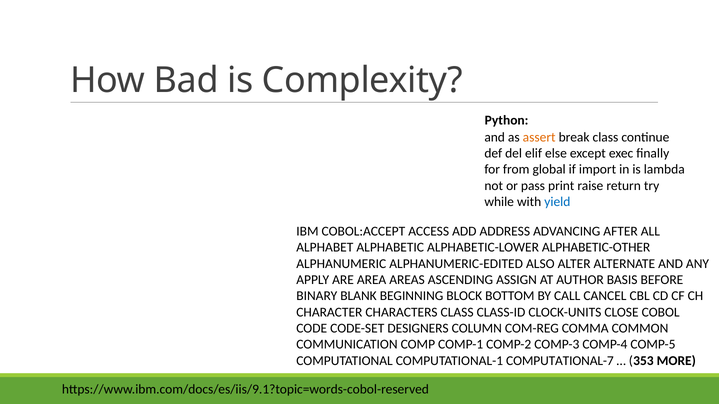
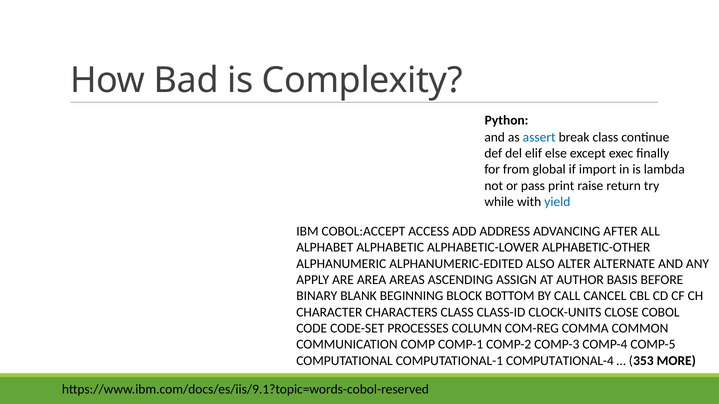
assert colour: orange -> blue (539, 137)
DESIGNERS: DESIGNERS -> PROCESSES (418, 329)
COMPUTATIONAL-7: COMPUTATIONAL-7 -> COMPUTATIONAL-4 (560, 361)
